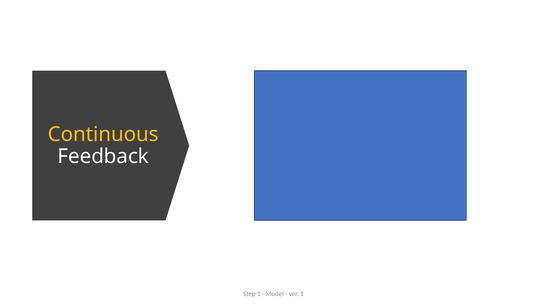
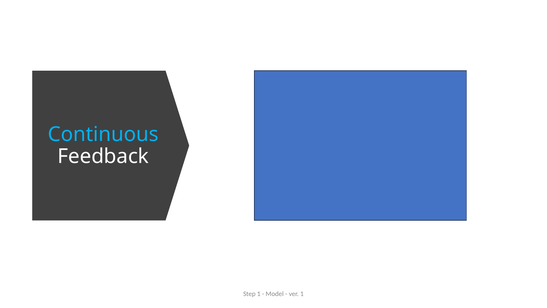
Continuous colour: yellow -> light blue (103, 134)
